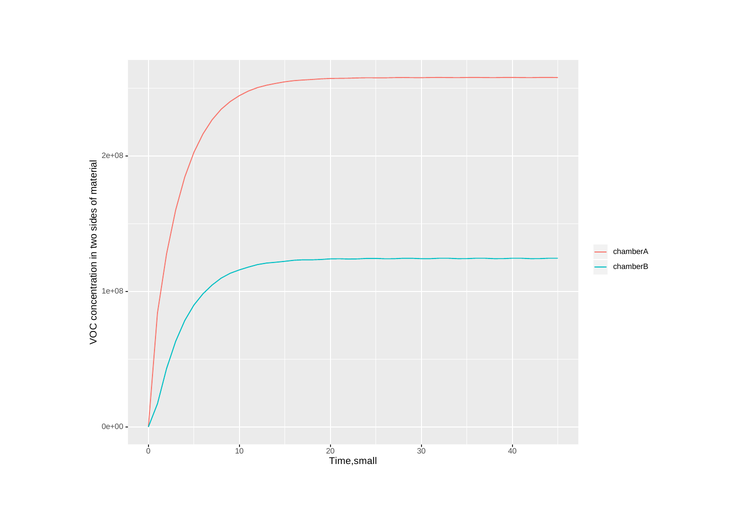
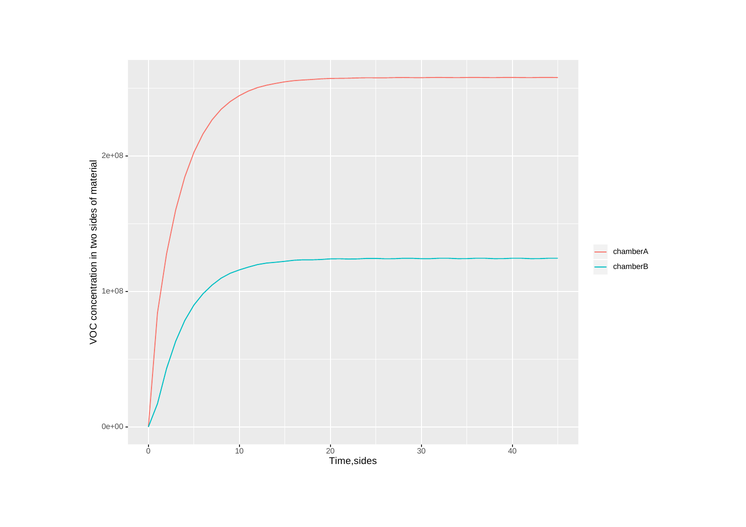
Time,small: Time,small -> Time,sides (353, 462)
